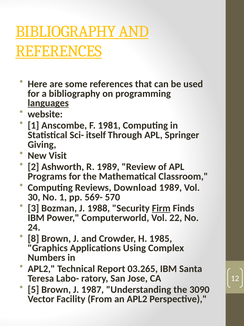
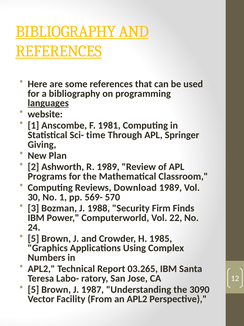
itself: itself -> time (96, 135)
Visit: Visit -> Plan (58, 155)
Firm underline: present -> none (161, 208)
8: 8 -> 5 (33, 238)
